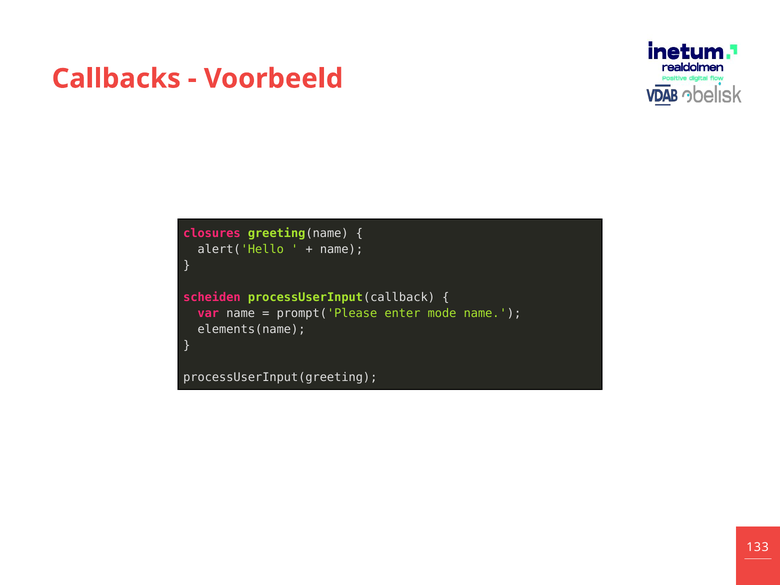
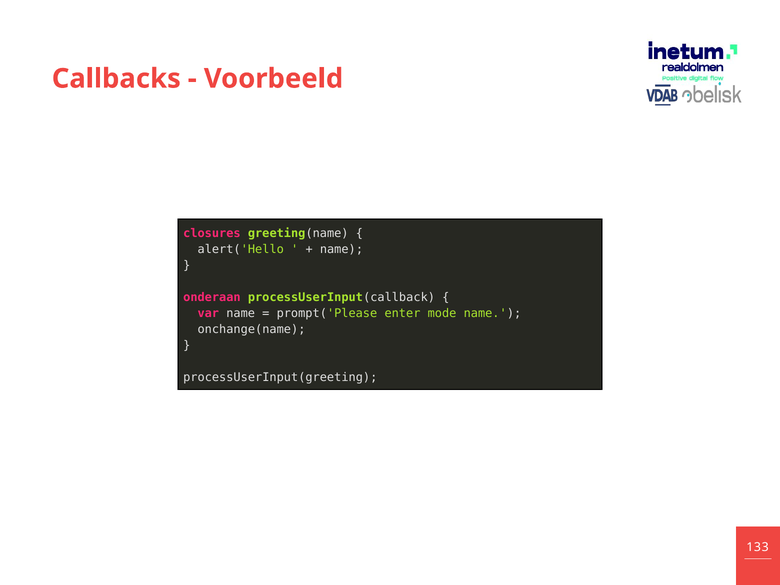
scheiden: scheiden -> onderaan (212, 297)
elements(name: elements(name -> onchange(name (251, 329)
